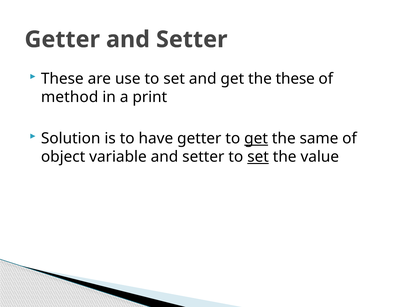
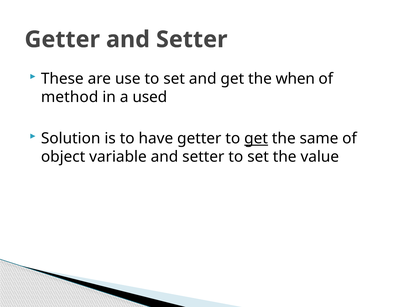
the these: these -> when (295, 79)
print: print -> used (150, 97)
set underline: present -> none (258, 157)
